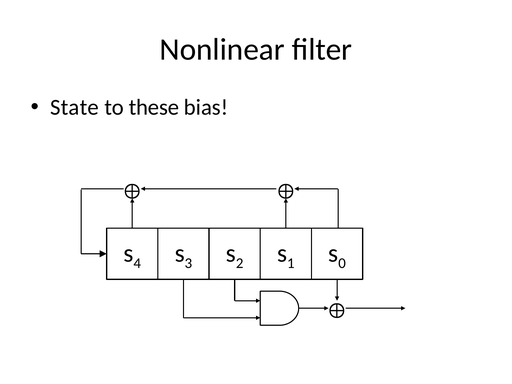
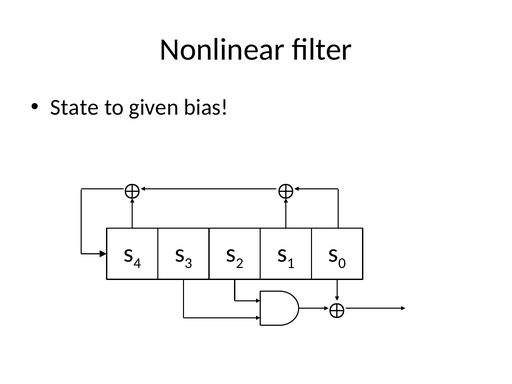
these: these -> given (154, 107)
